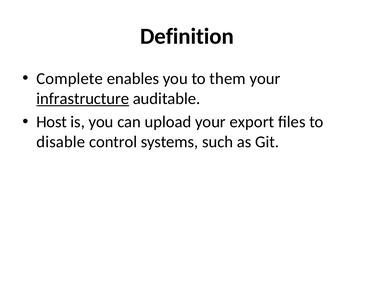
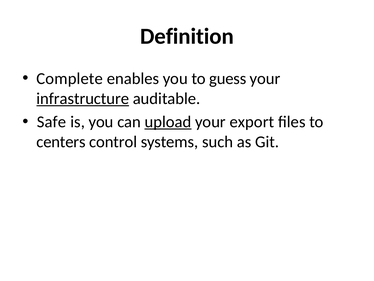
them: them -> guess (228, 78)
Host: Host -> Safe (51, 122)
upload underline: none -> present (168, 122)
disable: disable -> centers (61, 142)
